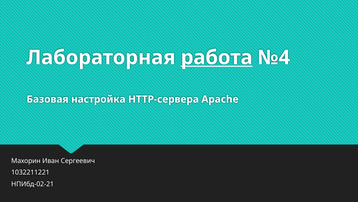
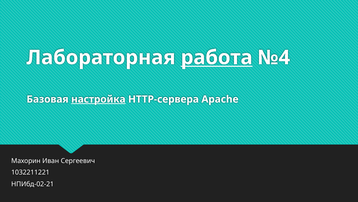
настройка underline: none -> present (98, 99)
